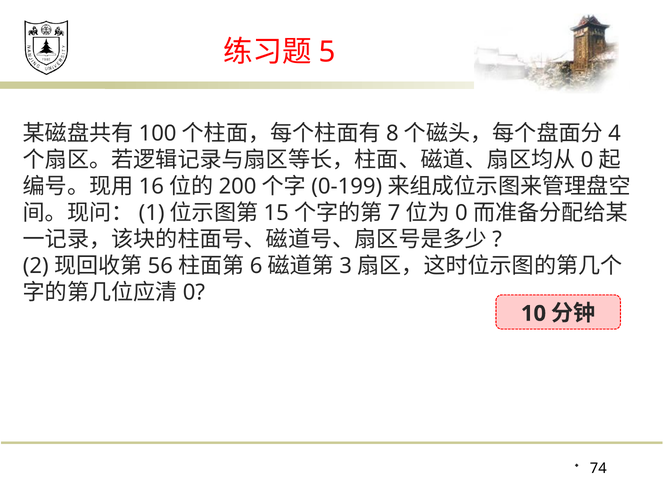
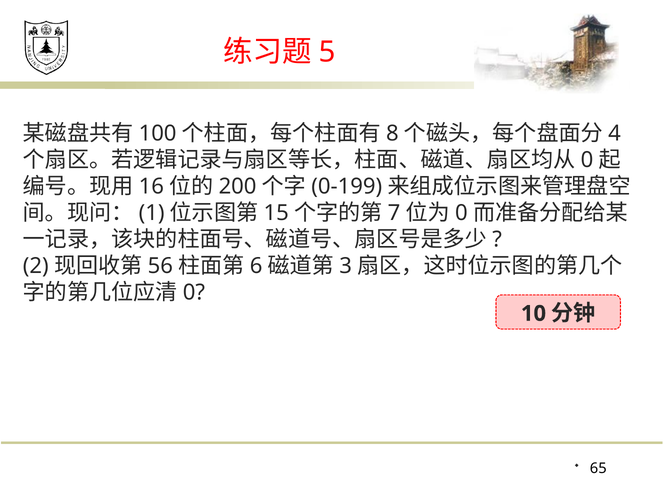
74: 74 -> 65 (598, 469)
